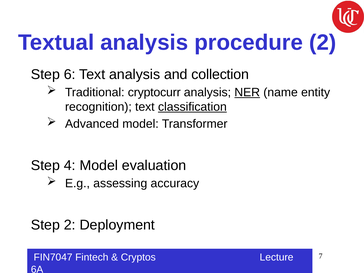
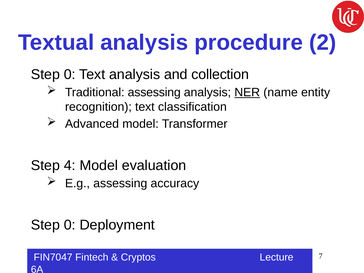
6: 6 -> 0 (70, 74)
Traditional cryptocurr: cryptocurr -> assessing (154, 92)
classification underline: present -> none (192, 107)
2: 2 -> 0 (70, 225)
